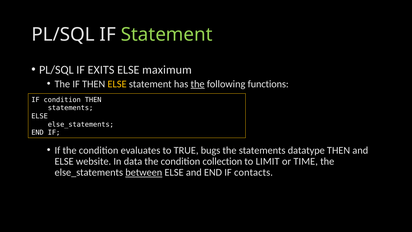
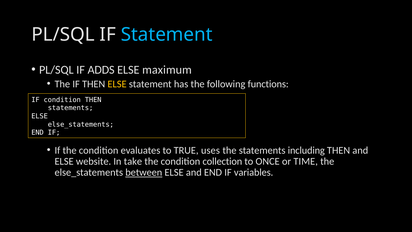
Statement colour: light green -> light blue (167, 35)
EXITS: EXITS -> ADDS (101, 70)
the underline: present -> none (198, 84)
bugs: bugs -> uses (210, 150)
datatype: datatype -> including (306, 150)
data: data -> take (133, 161)
LIMIT: LIMIT -> ONCE (268, 161)
contacts: contacts -> variables (254, 172)
